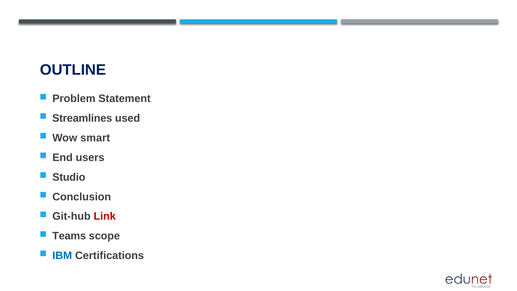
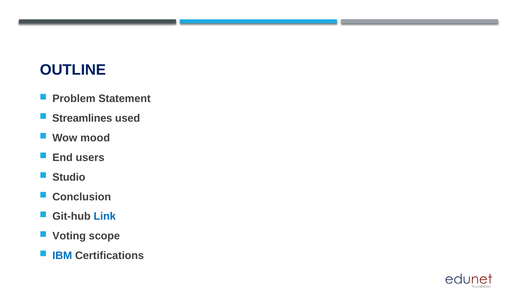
smart: smart -> mood (95, 138)
Link colour: red -> blue (105, 216)
Teams: Teams -> Voting (69, 236)
